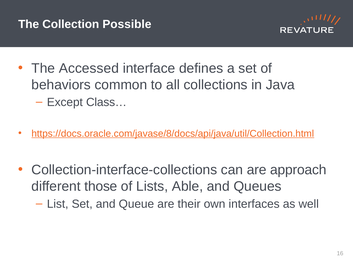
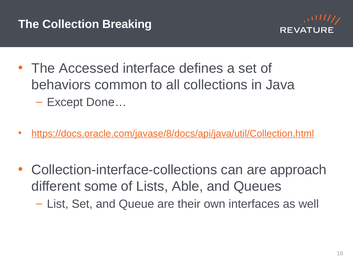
Possible: Possible -> Breaking (127, 24)
Class…: Class… -> Done… (106, 102)
those: those -> some (101, 186)
